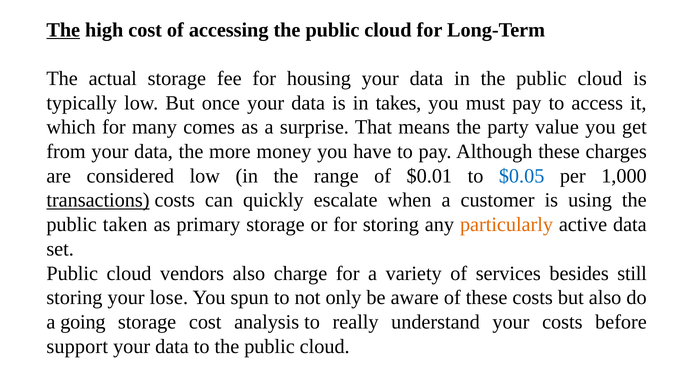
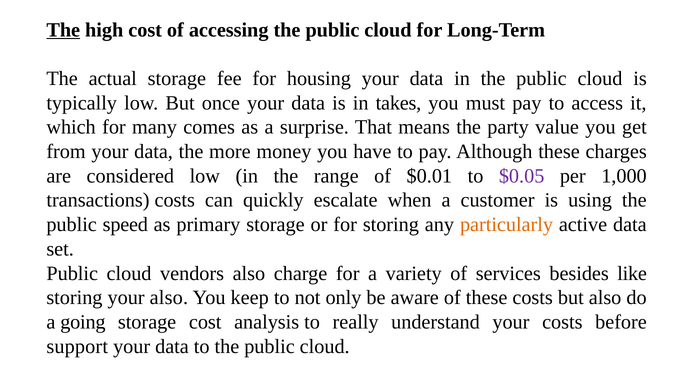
$0.05 colour: blue -> purple (522, 176)
transactions underline: present -> none (98, 200)
taken: taken -> speed (125, 224)
still: still -> like (632, 273)
your lose: lose -> also (169, 297)
spun: spun -> keep (250, 297)
